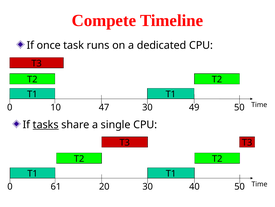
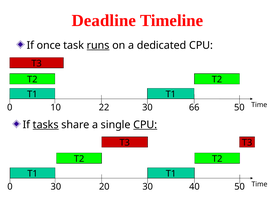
Compete: Compete -> Deadline (104, 21)
runs underline: none -> present (98, 45)
47: 47 -> 22 (104, 107)
49: 49 -> 66 (194, 107)
CPU underline: none -> present (145, 124)
0 61: 61 -> 30 (56, 186)
